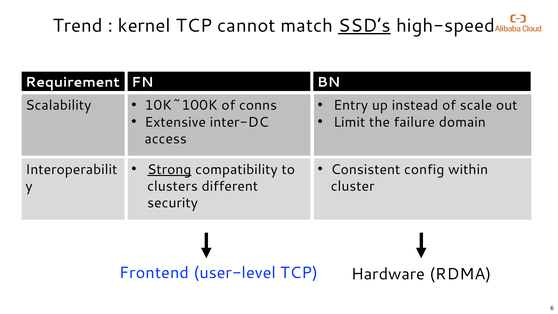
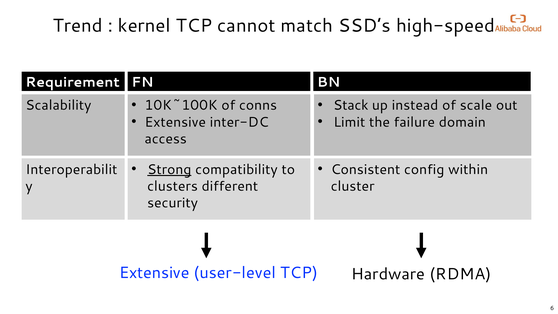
SSD’s underline: present -> none (364, 26)
Entry: Entry -> Stack (351, 105)
Frontend: Frontend -> Extensive (154, 273)
